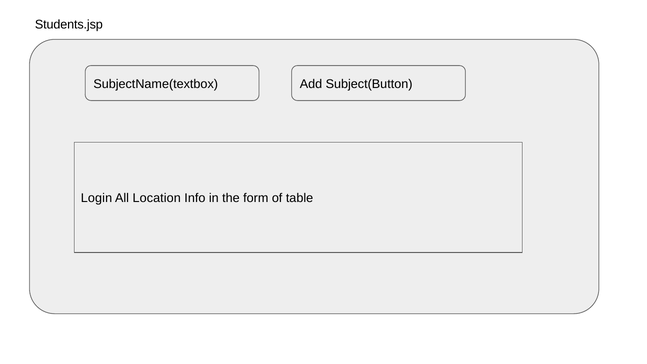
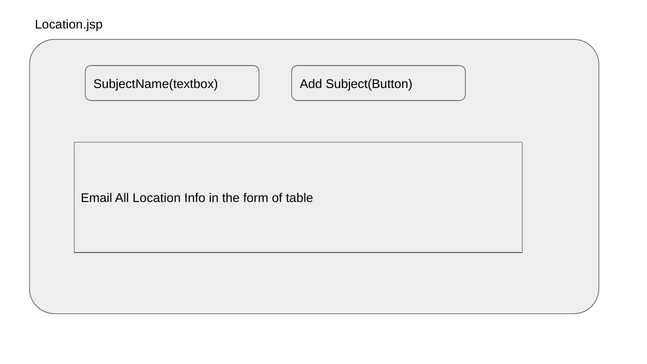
Students.jsp: Students.jsp -> Location.jsp (69, 25)
Login: Login -> Email (97, 198)
